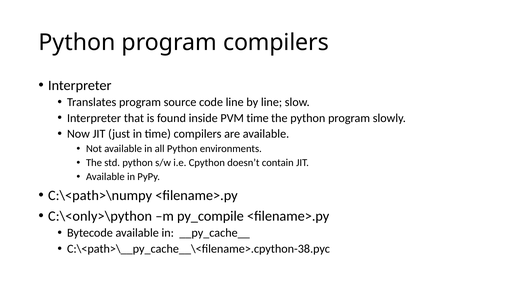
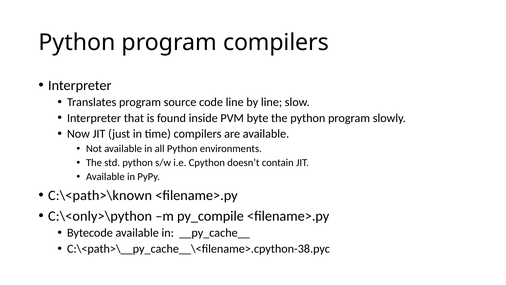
PVM time: time -> byte (258, 118)
C:\<path>\numpy: C:\<path>\numpy -> C:\<path>\known (100, 195)
